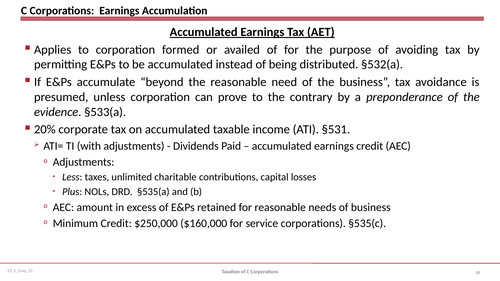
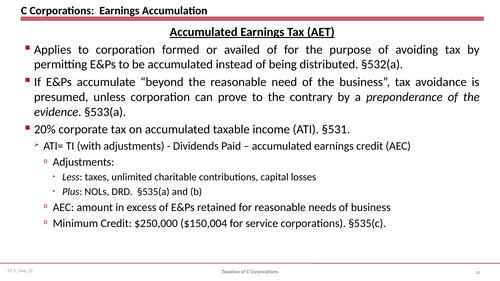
$160,000: $160,000 -> $150,004 (204, 223)
